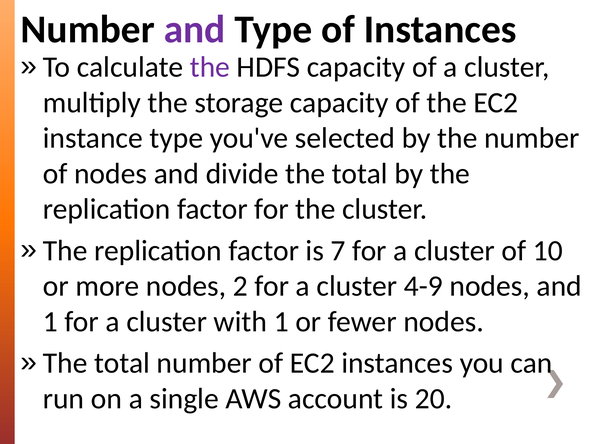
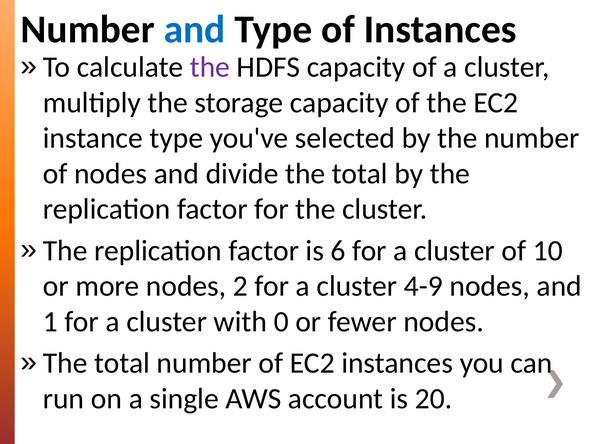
and colour: purple -> blue (195, 29)
7: 7 -> 6 (338, 251)
with 1: 1 -> 0 (281, 322)
